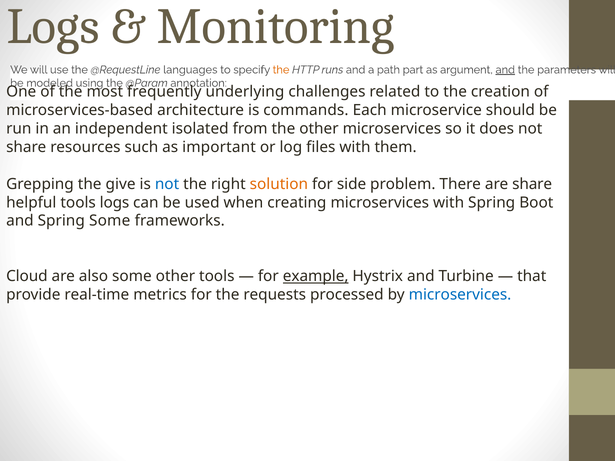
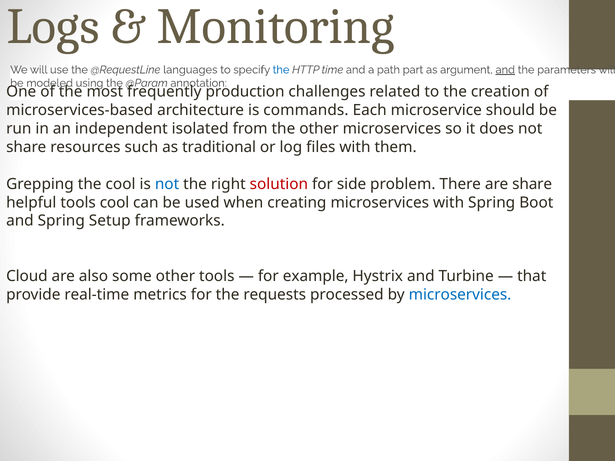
the colour: orange -> blue (281, 70)
runs: runs -> time (332, 70)
underlying: underlying -> production (245, 92)
important: important -> traditional (219, 147)
the give: give -> cool (121, 184)
solution colour: orange -> red (279, 184)
tools logs: logs -> cool (115, 203)
Spring Some: Some -> Setup (110, 221)
example underline: present -> none (316, 276)
